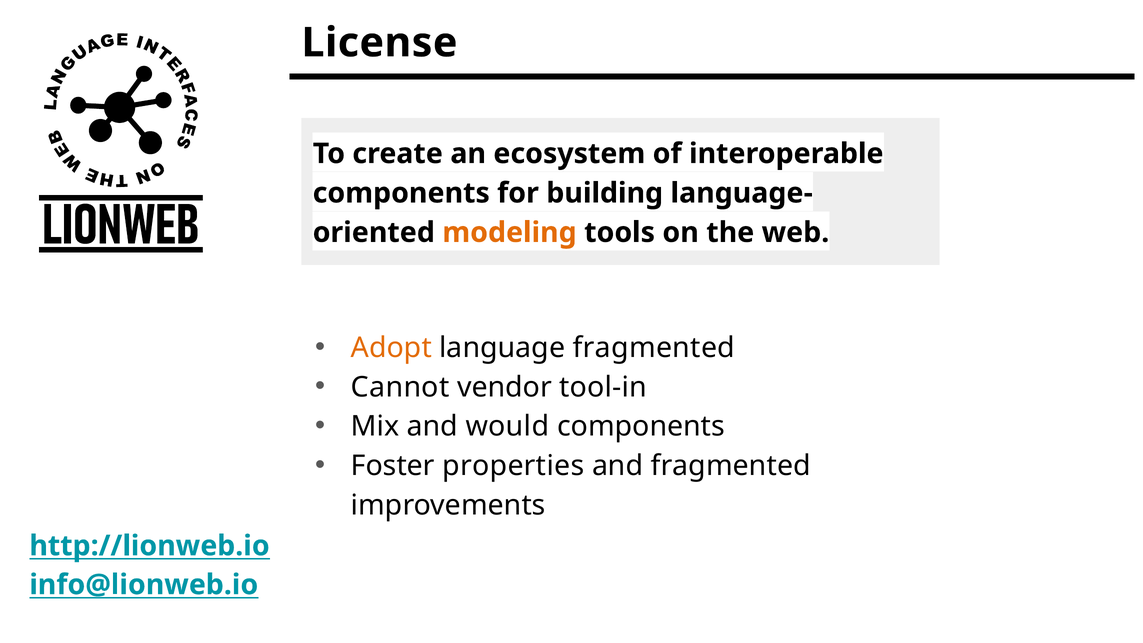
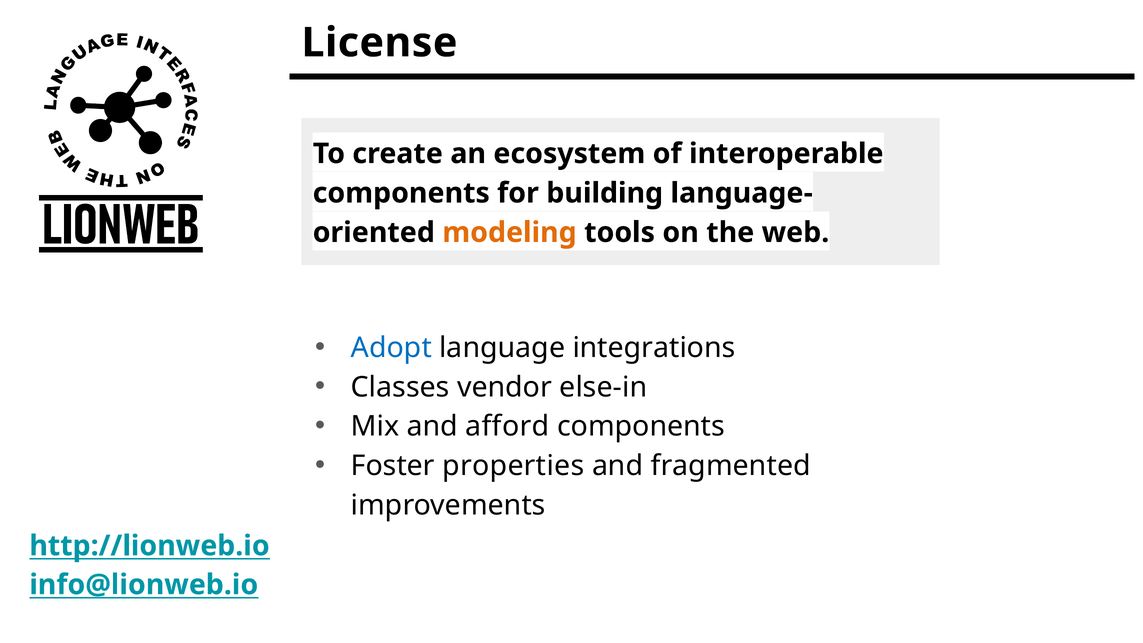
Adopt colour: orange -> blue (391, 348)
language fragmented: fragmented -> integrations (654, 348)
Cannot: Cannot -> Classes (400, 387)
tool-in: tool-in -> else-in (603, 387)
would: would -> afford (507, 426)
